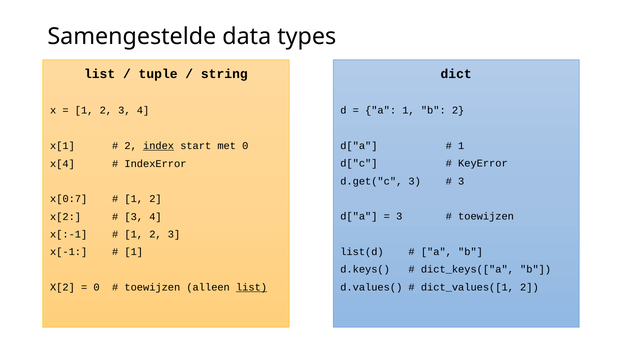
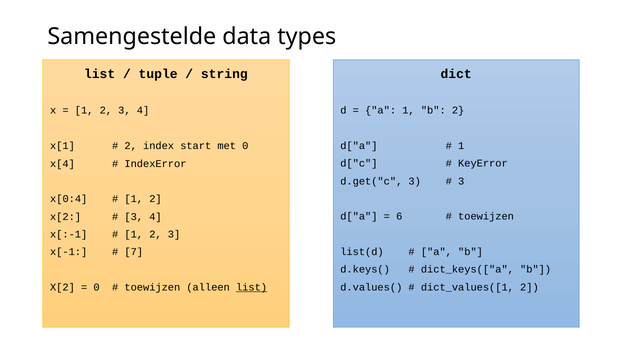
index underline: present -> none (159, 146)
x[0:7: x[0:7 -> x[0:4 (69, 199)
3: 3 -> 6 (399, 216)
1: 1 -> 7 (134, 252)
